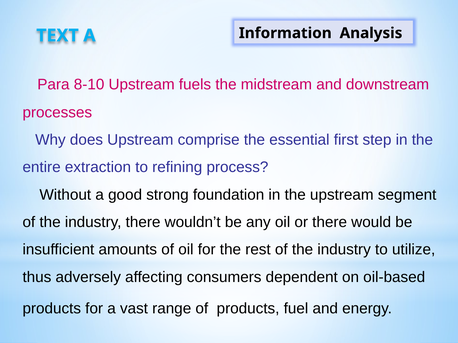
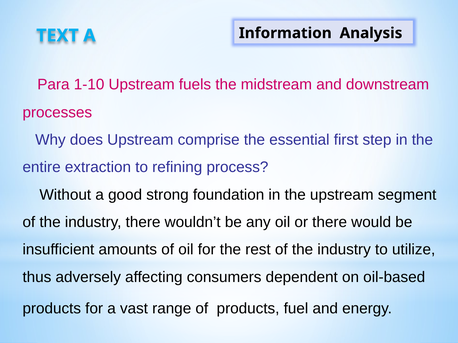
8-10: 8-10 -> 1-10 (89, 85)
